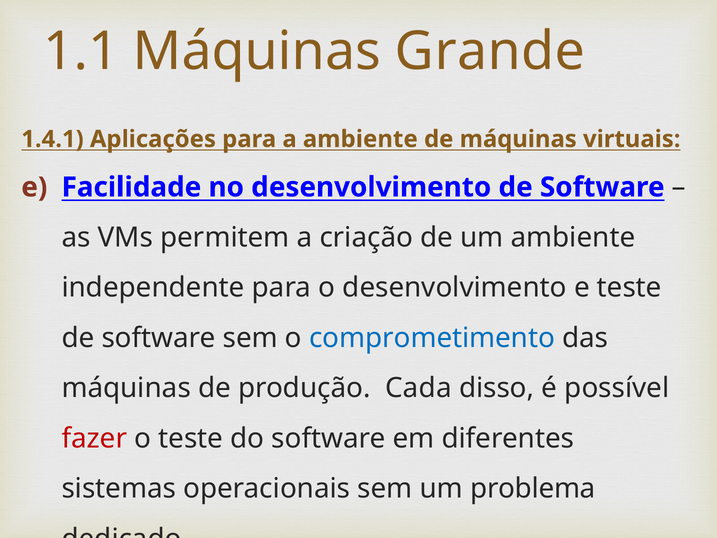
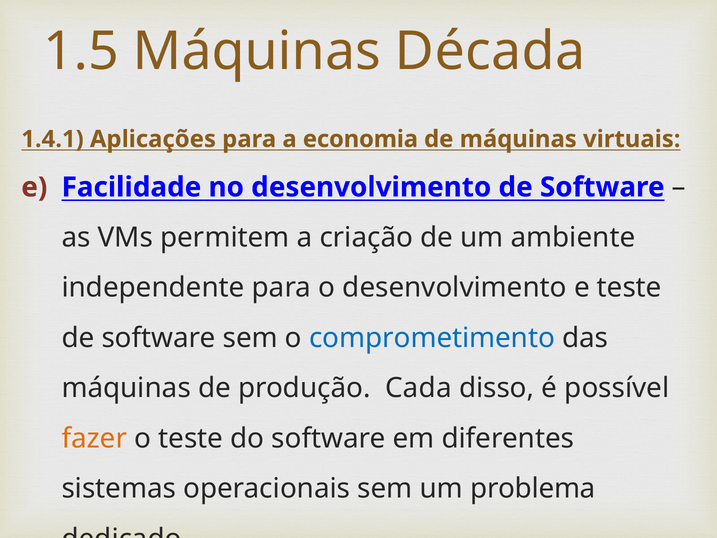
1.1: 1.1 -> 1.5 (81, 52)
Grande: Grande -> Década (490, 52)
a ambiente: ambiente -> economia (360, 139)
fazer colour: red -> orange (94, 438)
